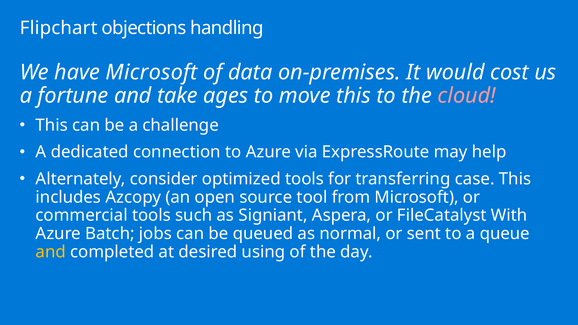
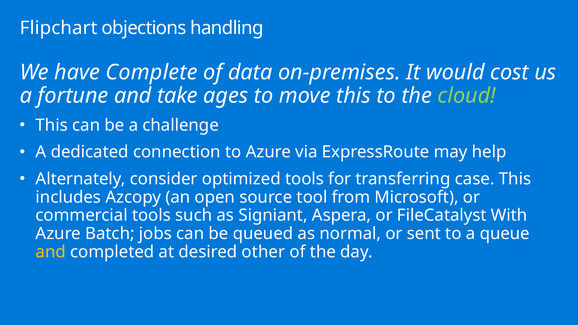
have Microsoft: Microsoft -> Complete (152, 72)
cloud colour: pink -> light green (467, 96)
using: using -> other (263, 252)
